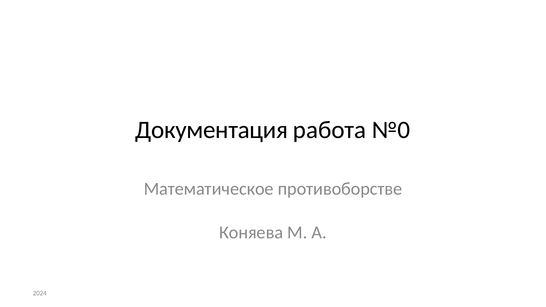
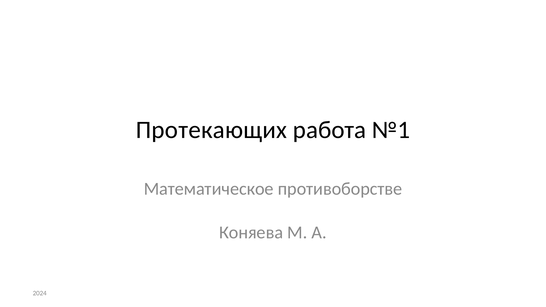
Документация: Документация -> Протекающих (211, 130)
№0: №0 -> №1 (391, 130)
